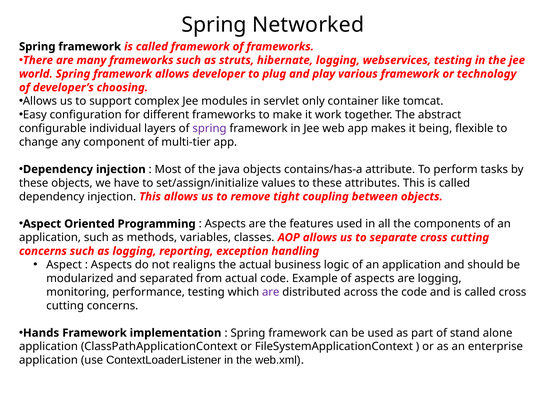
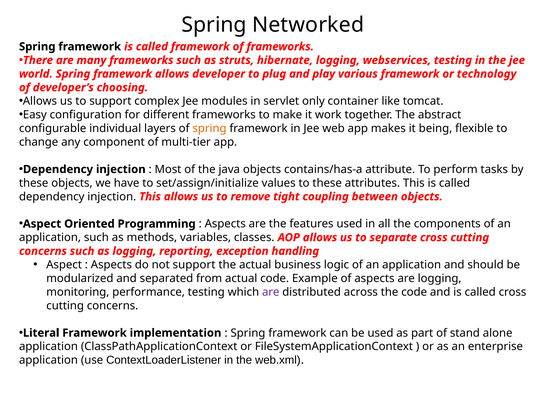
spring colour: purple -> orange (209, 129)
not realigns: realigns -> support (194, 265)
Hands: Hands -> Literal (41, 333)
